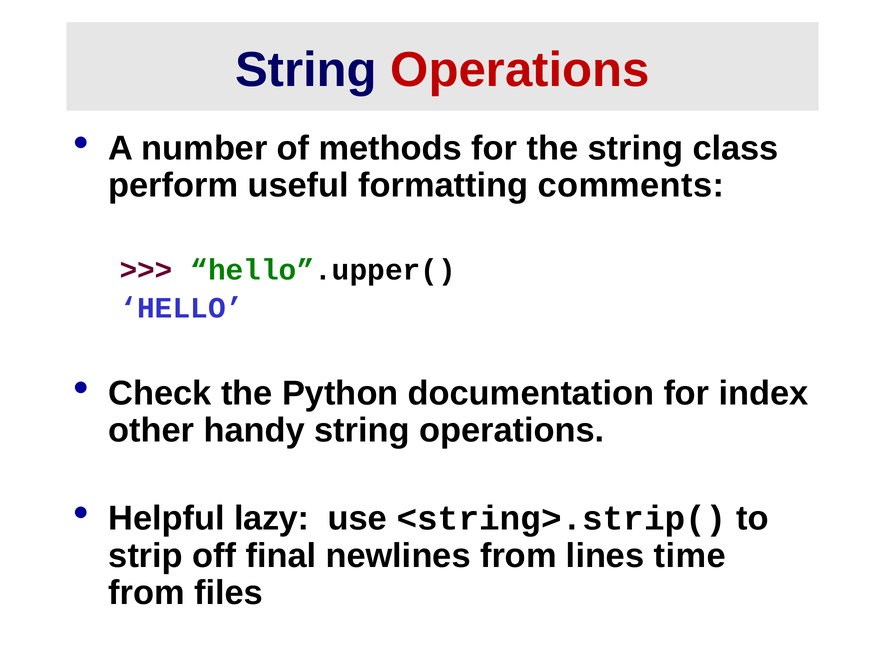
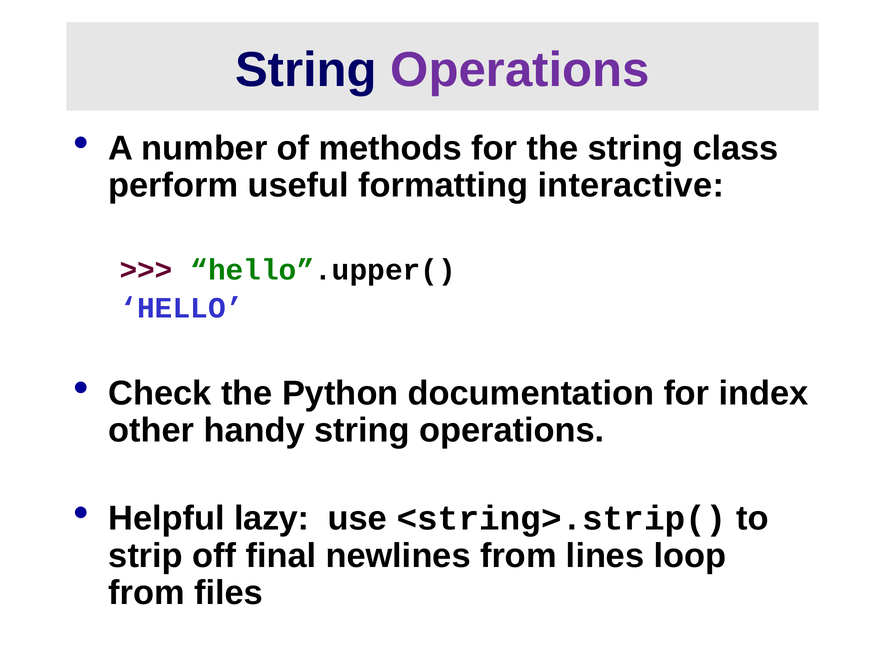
Operations colour: red -> purple (520, 70)
comments: comments -> interactive (631, 185)
time: time -> loop (690, 556)
